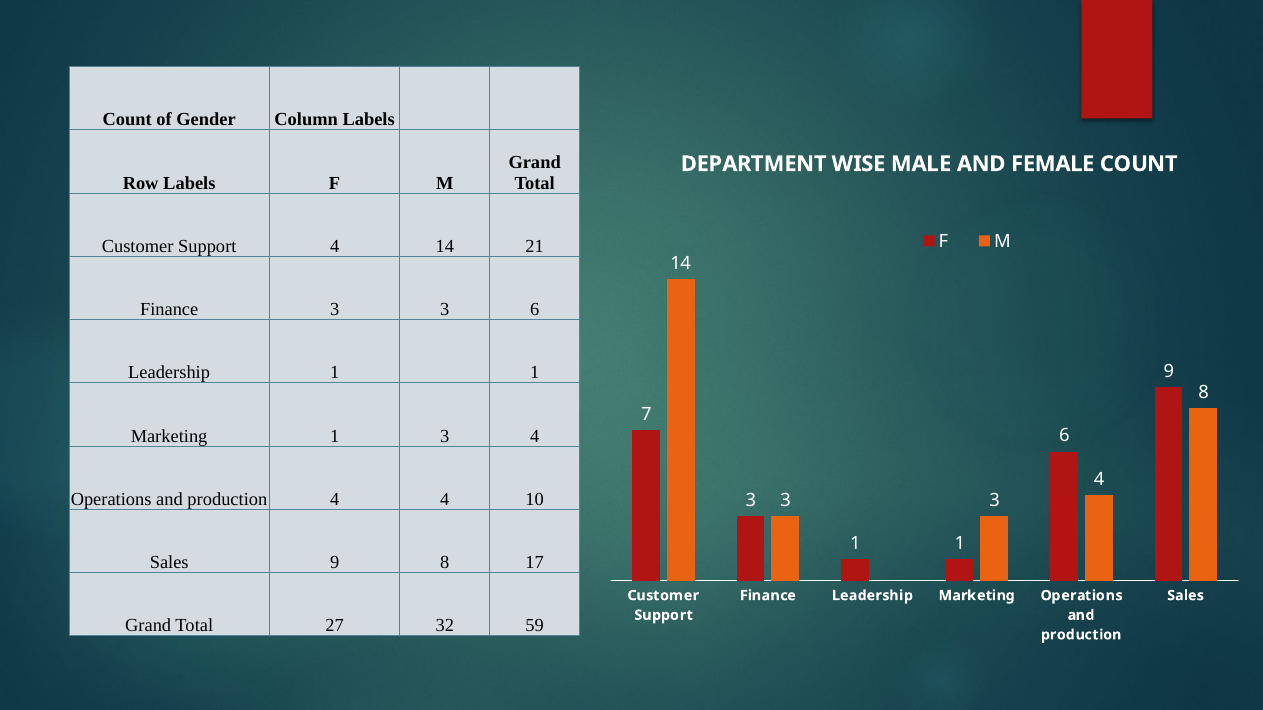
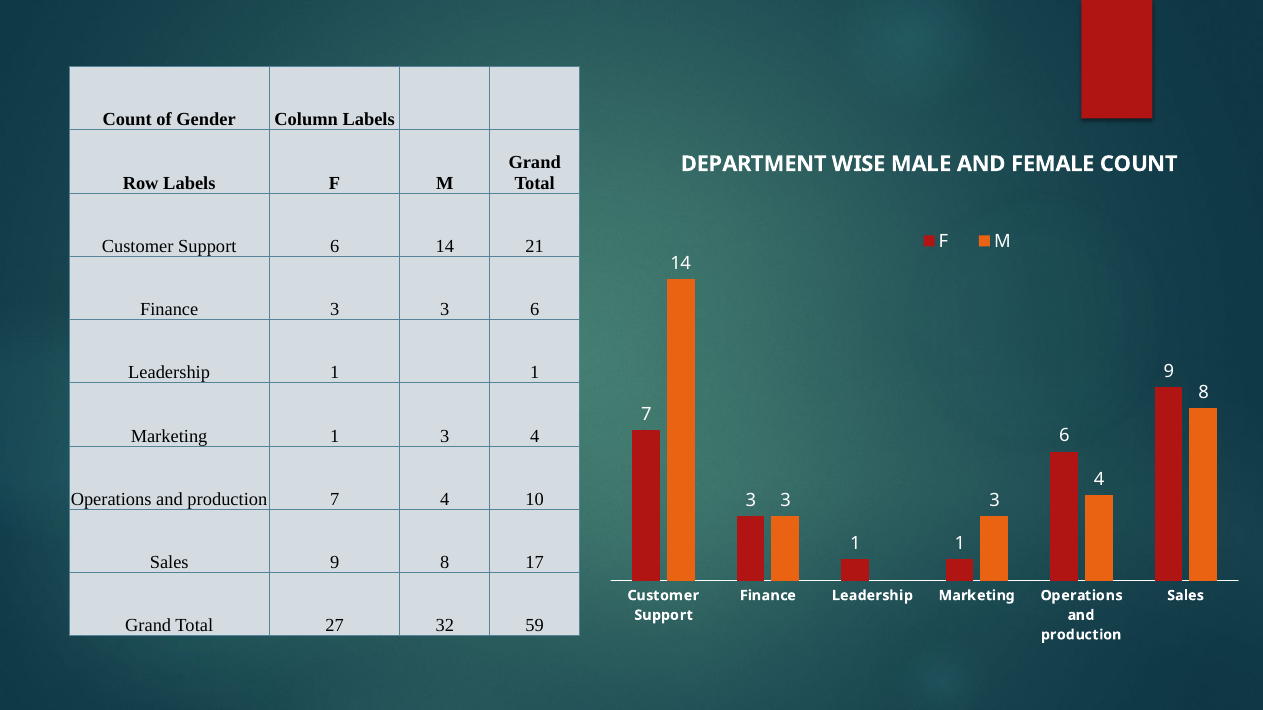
Support 4: 4 -> 6 (335, 246)
production 4: 4 -> 7 (335, 500)
